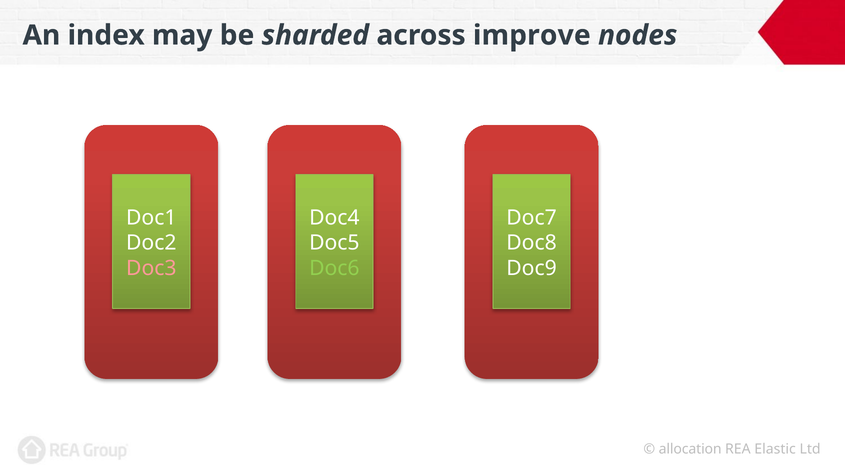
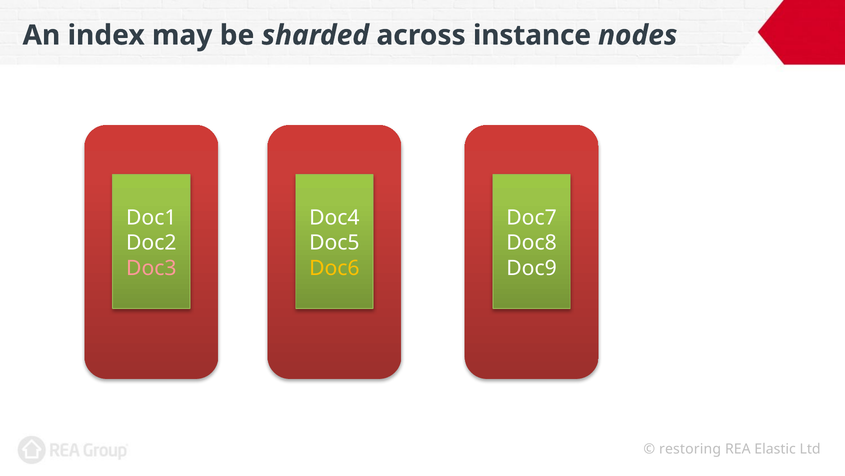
improve: improve -> instance (532, 35)
Doc6 colour: light green -> yellow (334, 268)
allocation: allocation -> restoring (690, 448)
